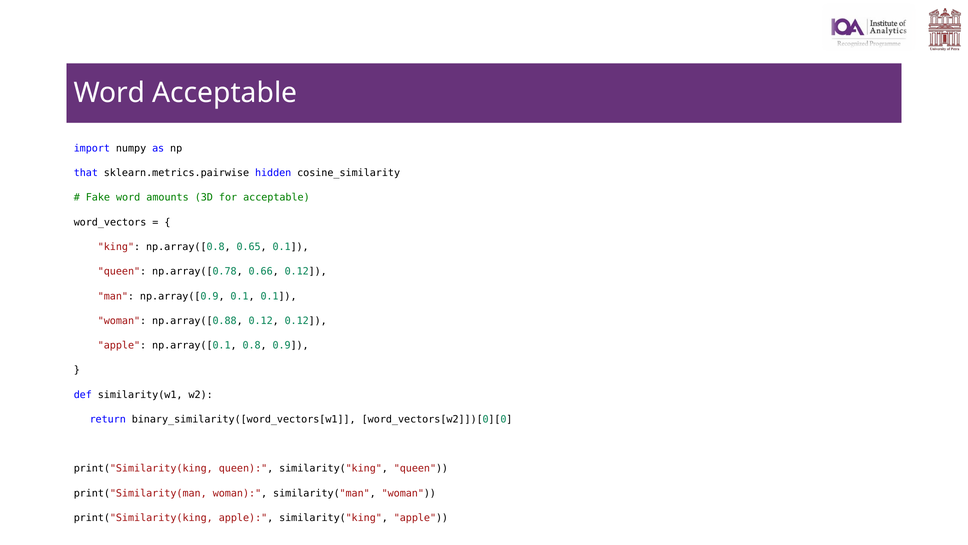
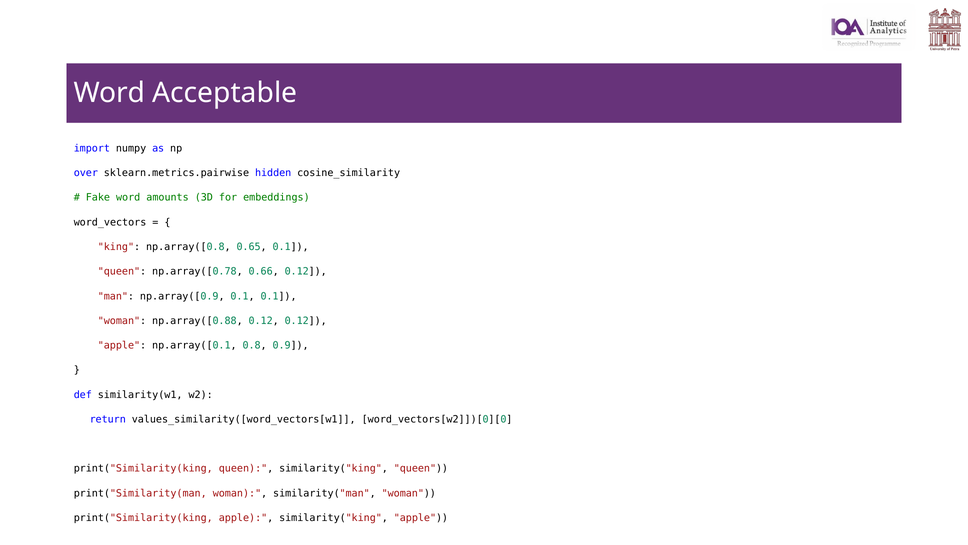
that: that -> over (86, 173)
for acceptable: acceptable -> embeddings (276, 197)
binary_similarity([word_vectors[w1: binary_similarity([word_vectors[w1 -> values_similarity([word_vectors[w1 (244, 419)
